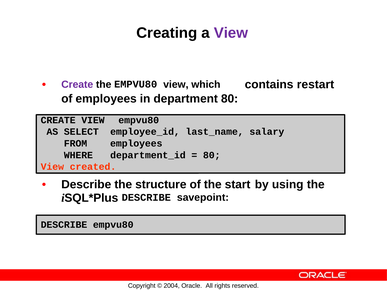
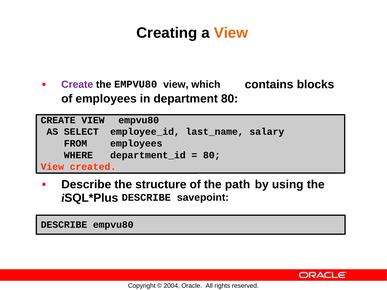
View colour: purple -> orange (231, 33)
restart: restart -> blocks (316, 85)
start: start -> path (238, 185)
